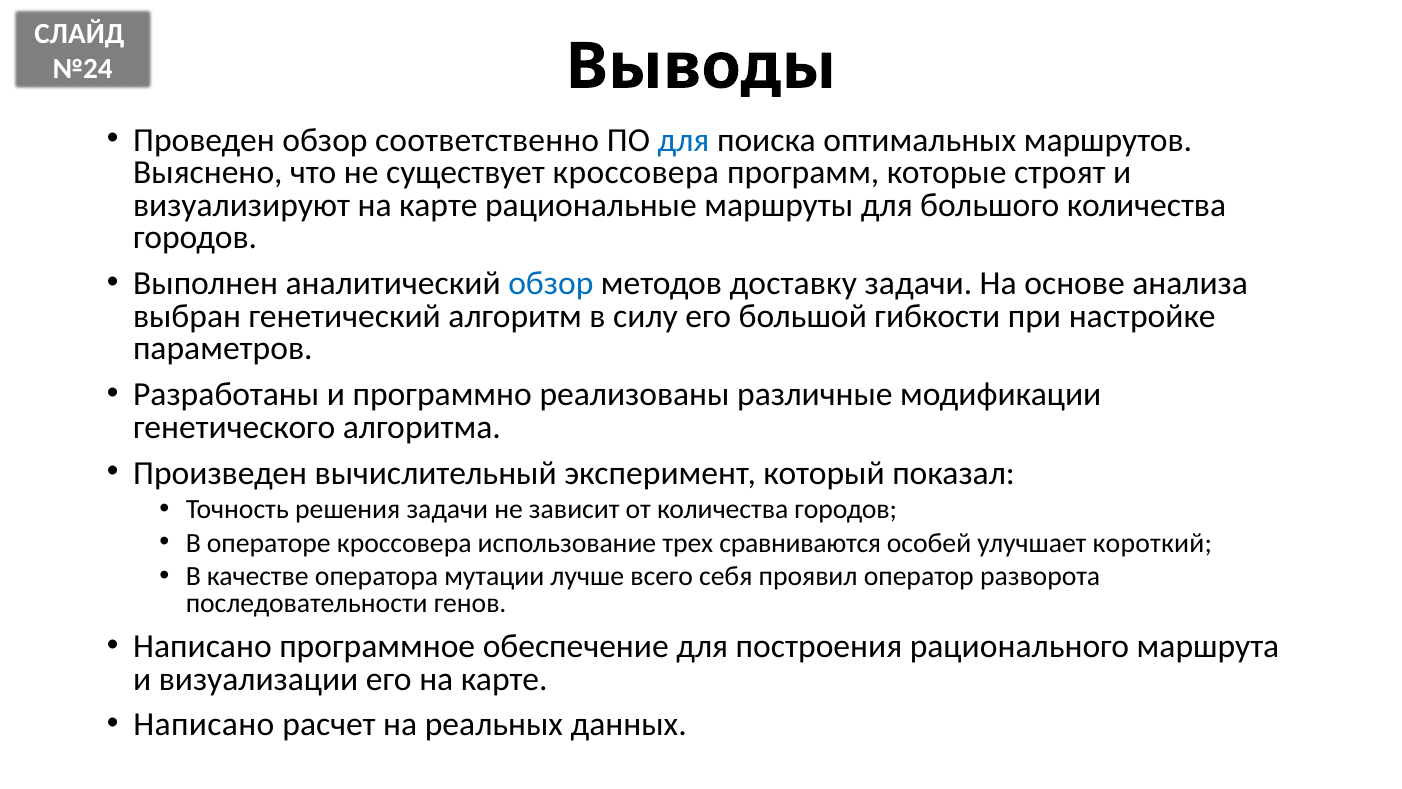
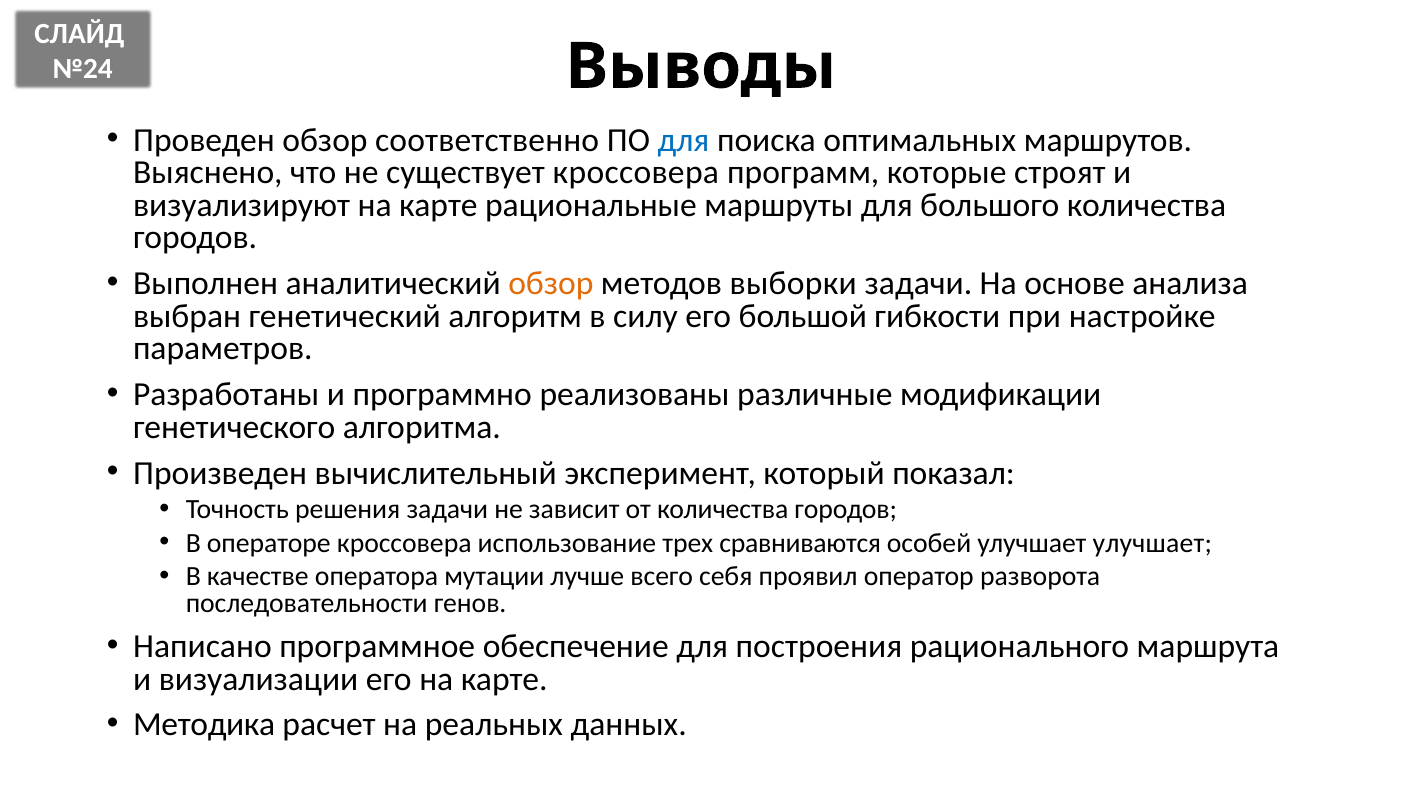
обзор colour: blue -> orange (551, 283)
доставку: доставку -> выборки (793, 283)
улучшает короткий: короткий -> улучшает (1152, 543)
Написано: Написано -> Методика (204, 724)
